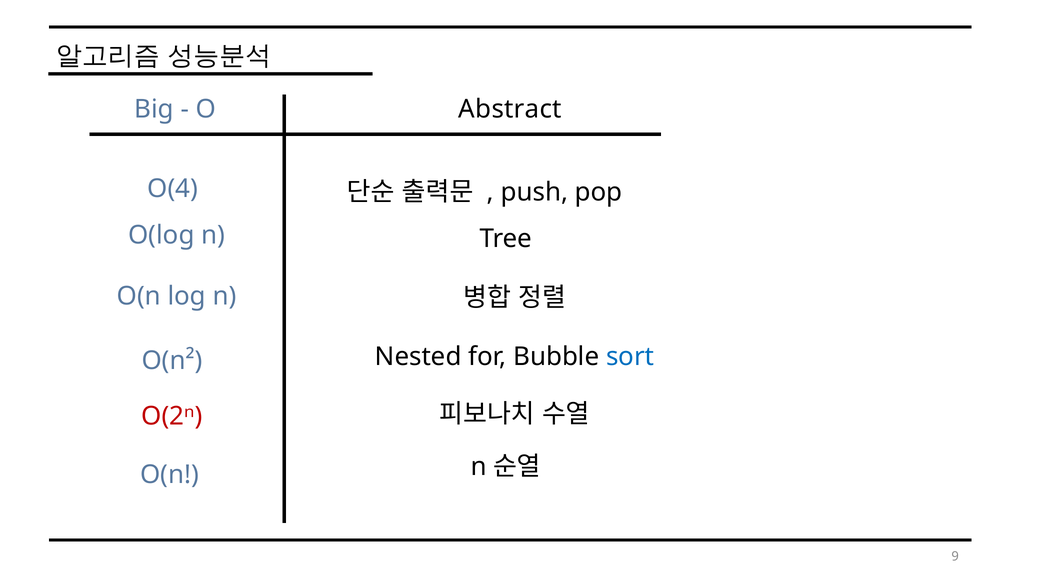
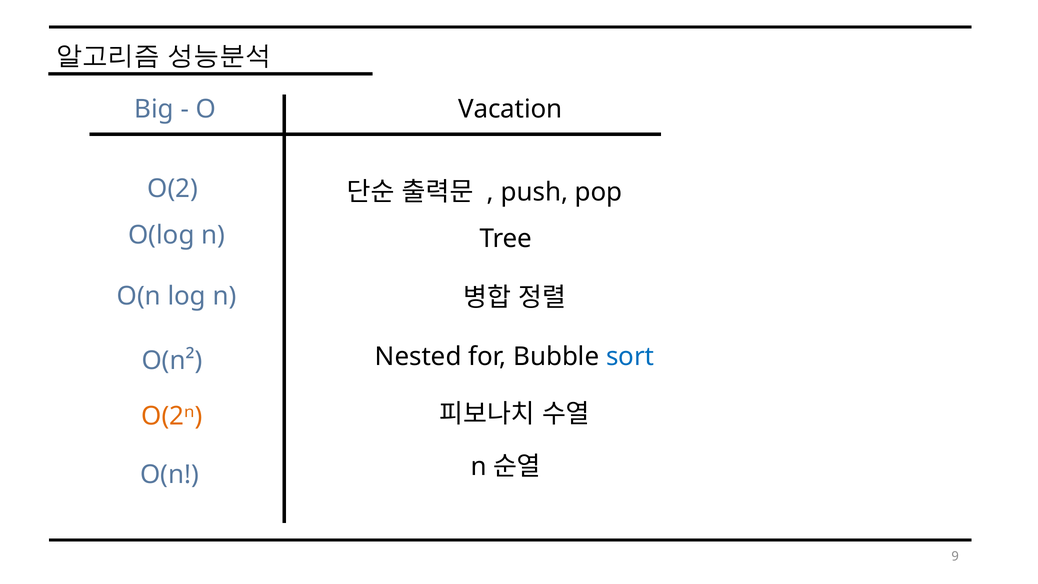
Abstract: Abstract -> Vacation (510, 109)
O(4: O(4 -> O(2 (173, 188)
O(2ⁿ colour: red -> orange (172, 416)
